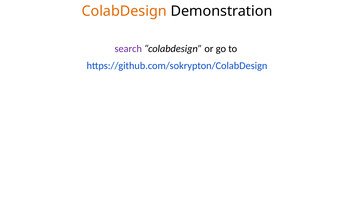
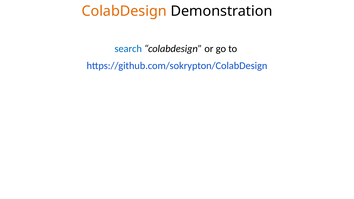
search colour: purple -> blue (128, 49)
